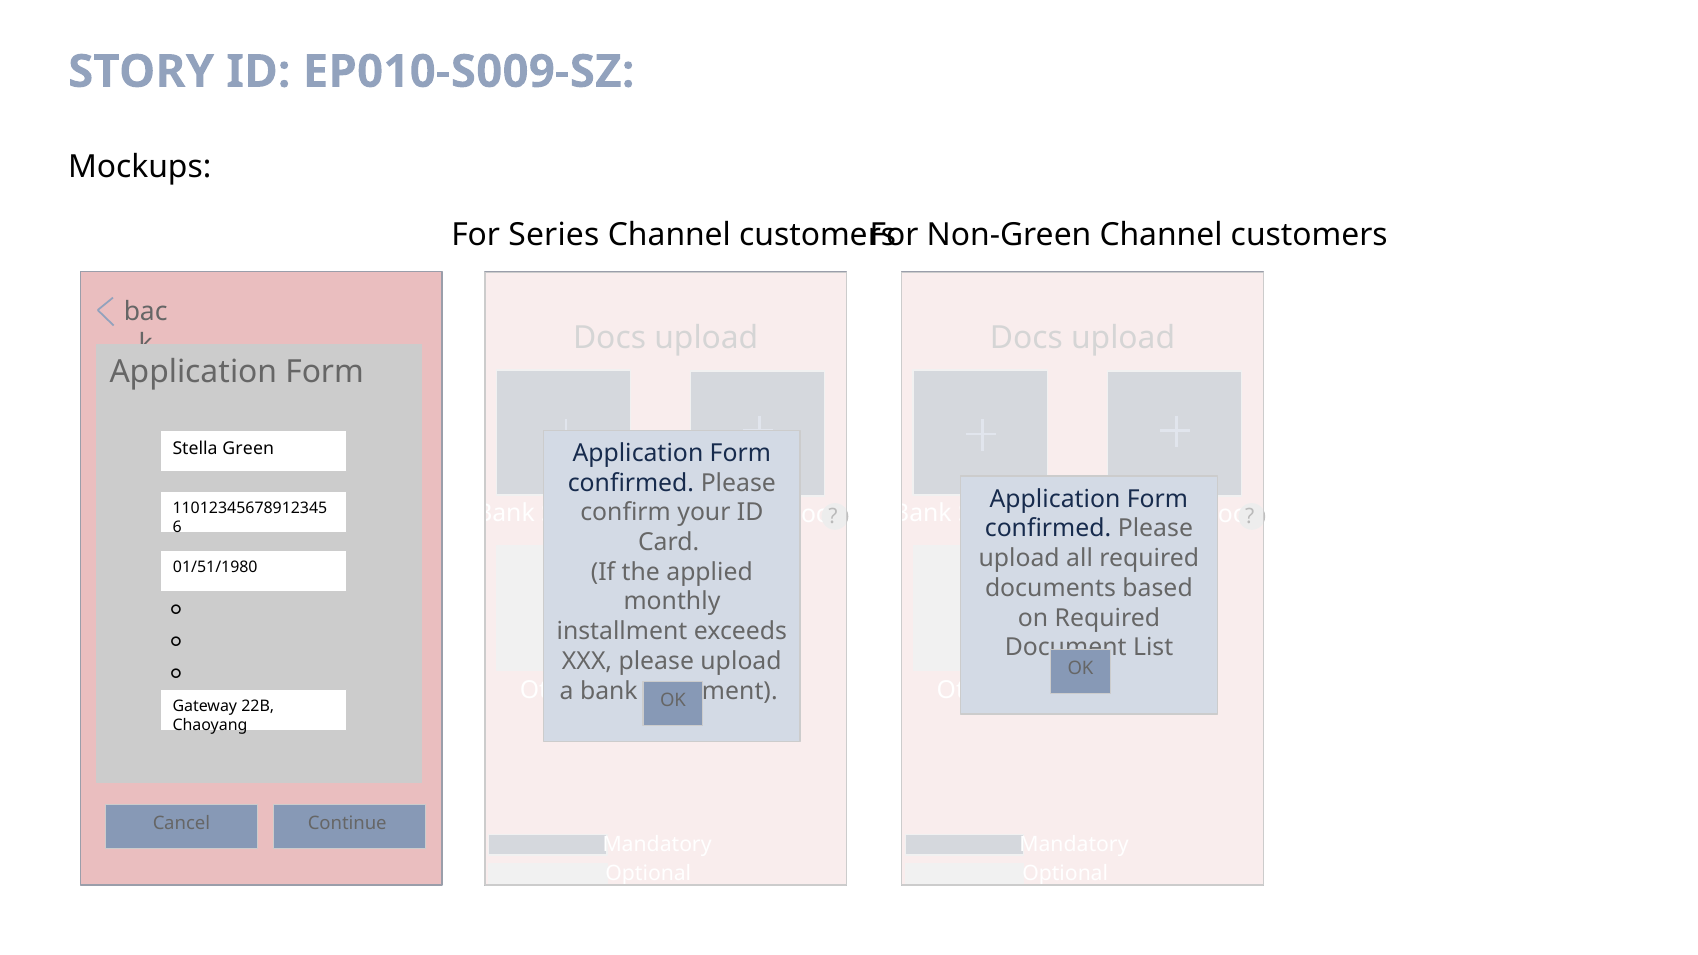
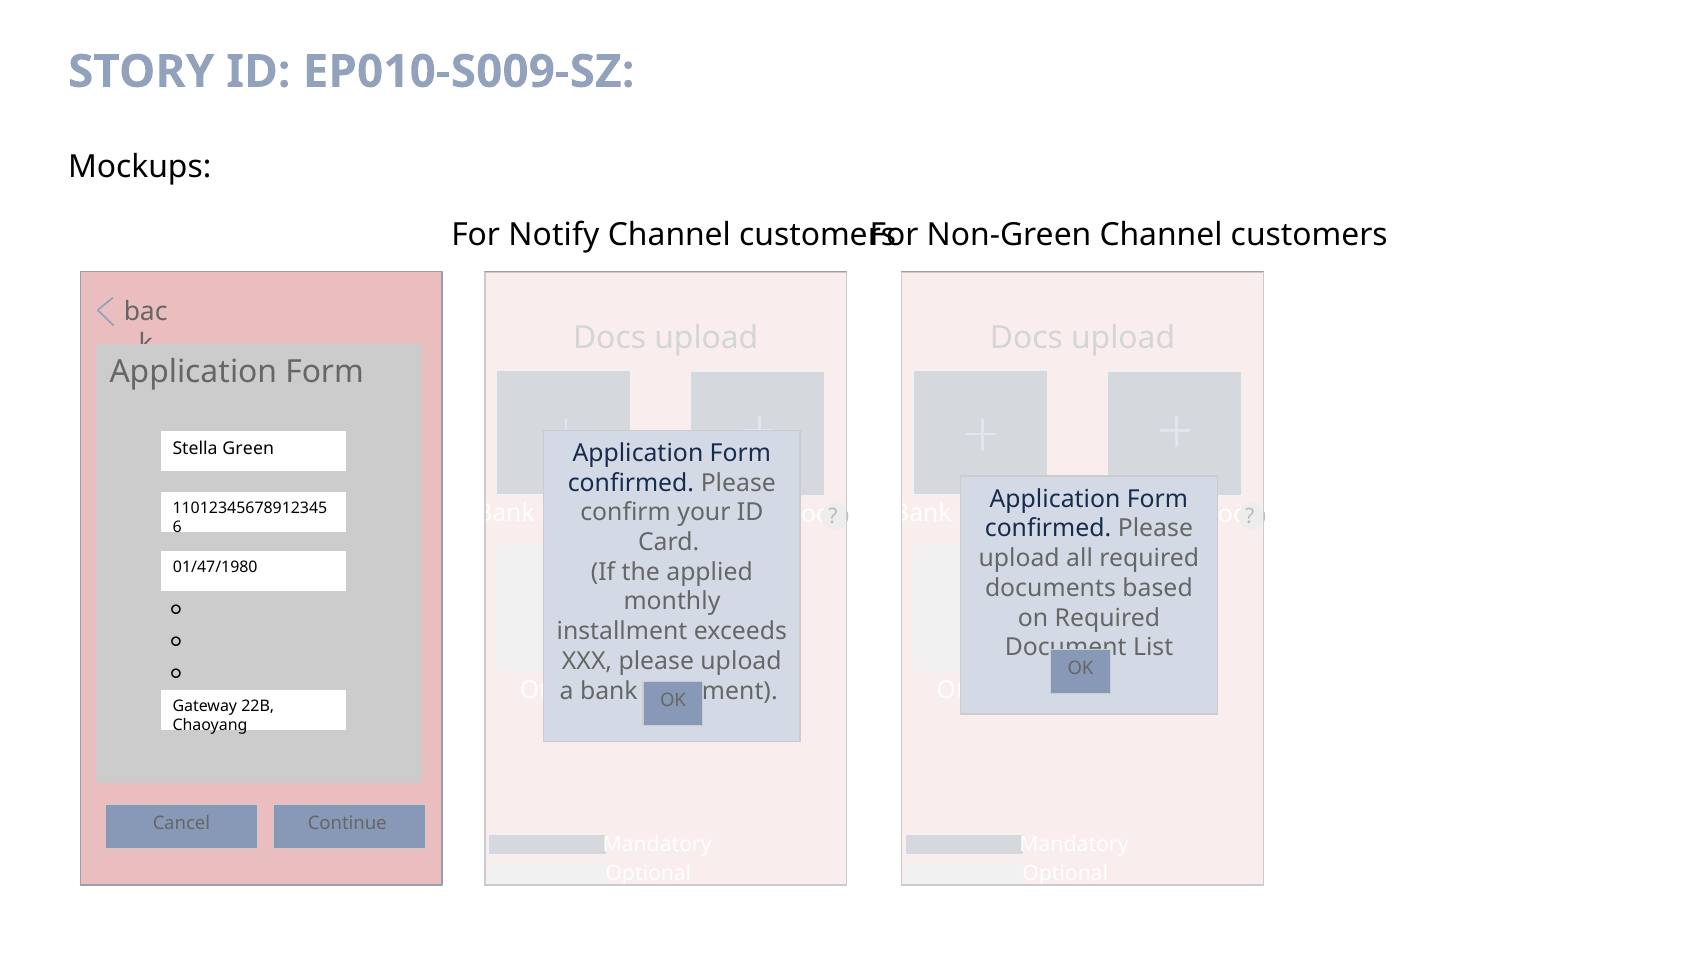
Series: Series -> Notify (554, 235)
01/51/1980: 01/51/1980 -> 01/47/1980 (215, 567)
